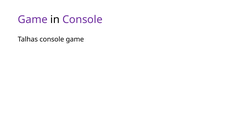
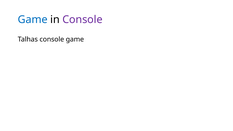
Game colour: purple -> blue (33, 20)
